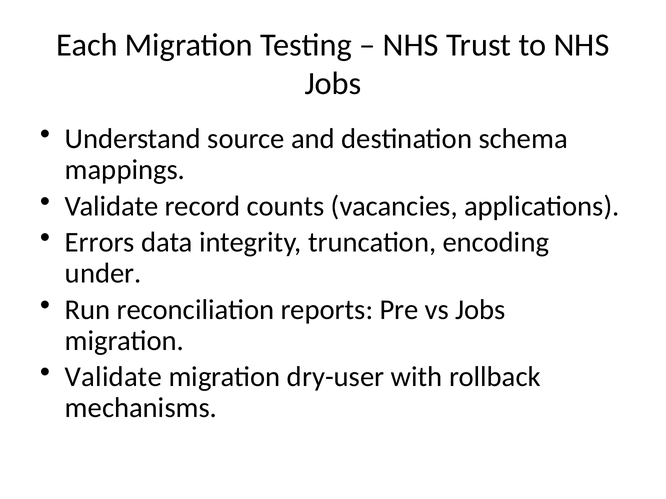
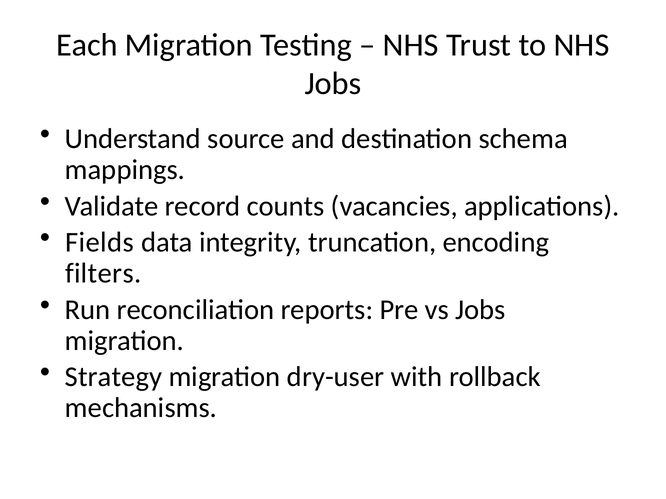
Errors: Errors -> Fields (100, 243)
under: under -> filters (103, 274)
Validate: Validate -> Strategy (114, 377)
